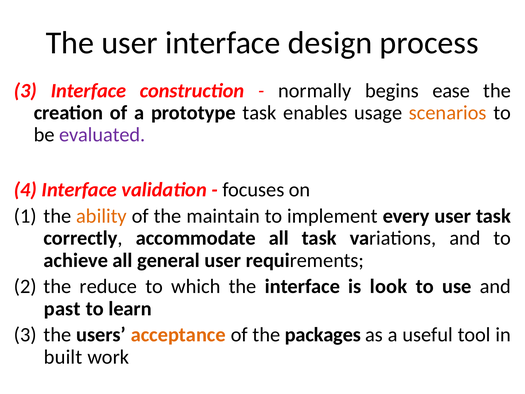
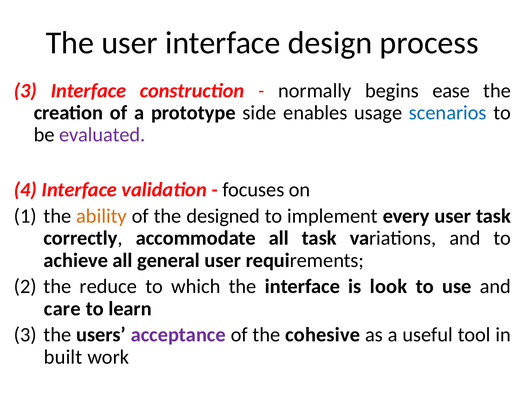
prototype task: task -> side (259, 113)
scenarios colour: orange -> blue (448, 113)
maintain: maintain -> designed (223, 216)
past: past -> care (62, 308)
acceptance colour: orange -> purple (178, 335)
packages: packages -> cohesive (323, 335)
